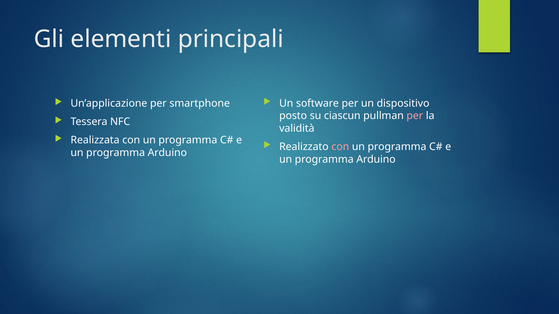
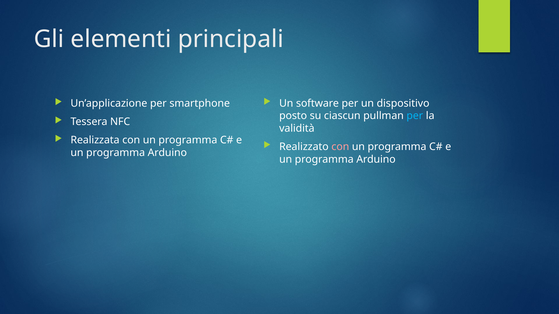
per colour: pink -> light blue (415, 116)
